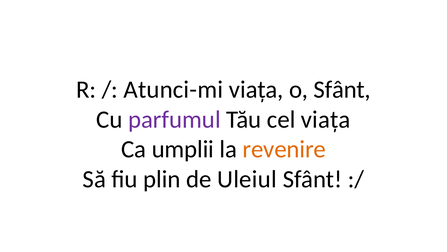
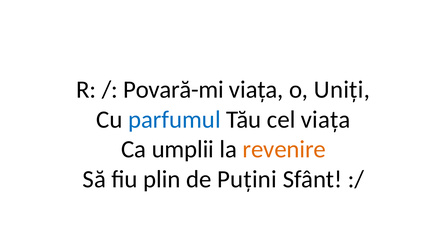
Atunci-mi: Atunci-mi -> Povară-mi (173, 89)
o Sfânt: Sfânt -> Uniți (342, 89)
parfumul colour: purple -> blue (174, 119)
Uleiul: Uleiul -> Puțini (247, 179)
